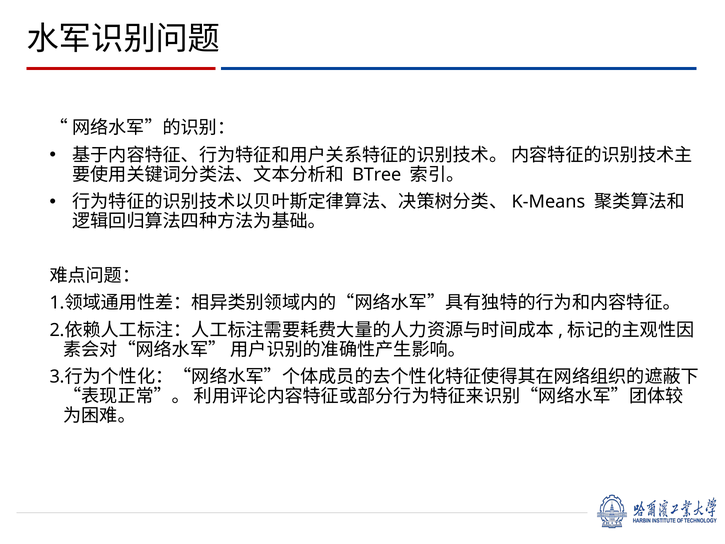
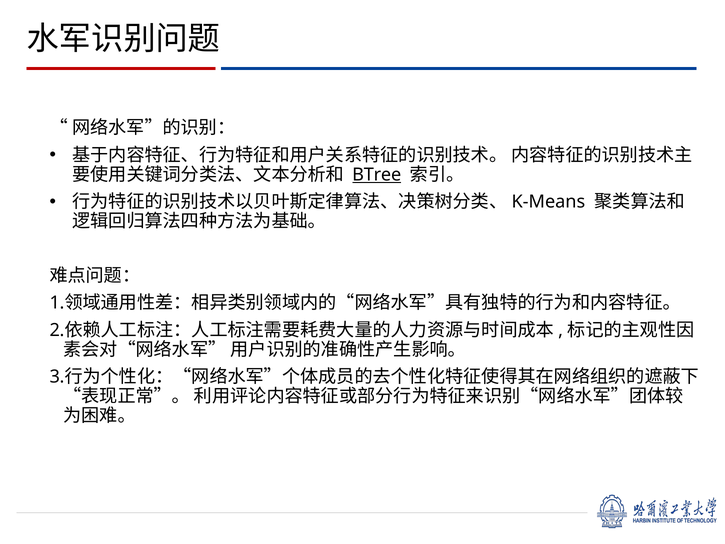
BTree underline: none -> present (377, 175)
